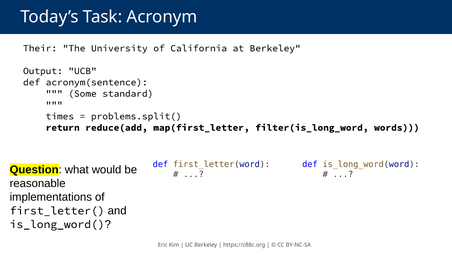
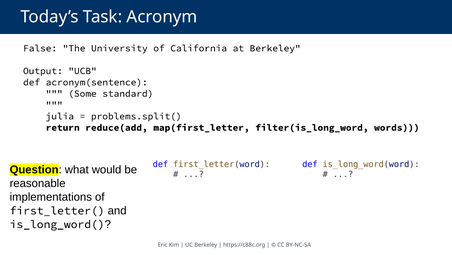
Their: Their -> False (40, 48)
times: times -> julia (60, 116)
